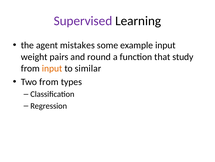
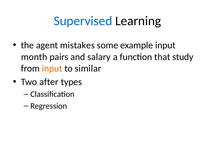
Supervised colour: purple -> blue (83, 21)
weight: weight -> month (34, 57)
round: round -> salary (99, 57)
Two from: from -> after (49, 81)
